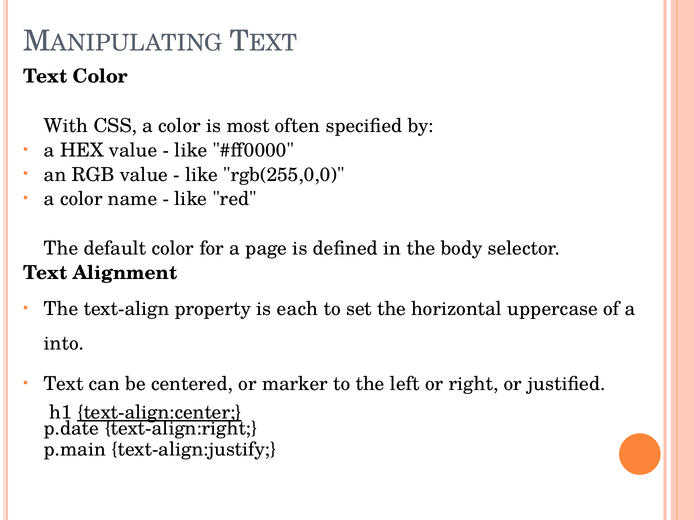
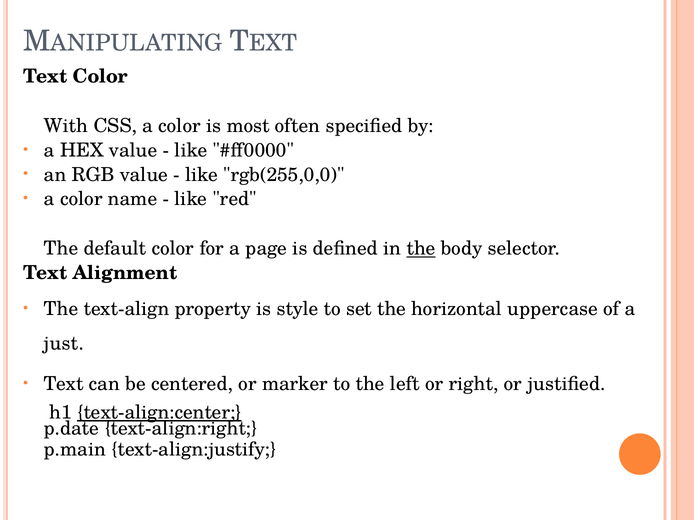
the underline: none -> present (421, 249)
each: each -> style (298, 309)
into: into -> just (64, 344)
